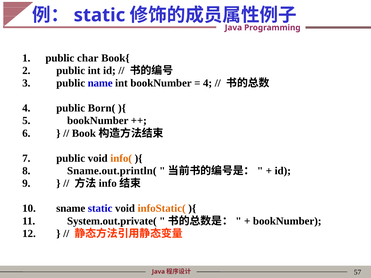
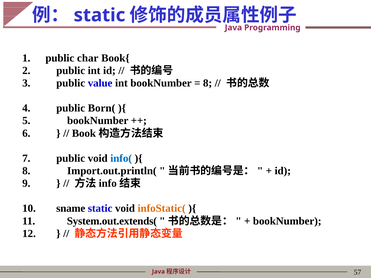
name: name -> value (100, 83)
4: 4 -> 8 (208, 83)
info( colour: orange -> blue (121, 158)
Sname.out.println(: Sname.out.println( -> Import.out.println( (112, 171)
System.out.private(: System.out.private( -> System.out.extends( (112, 221)
